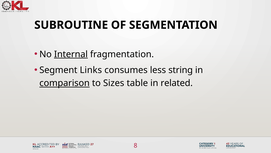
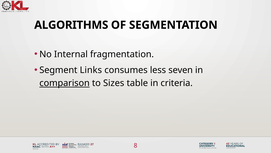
SUBROUTINE: SUBROUTINE -> ALGORITHMS (71, 25)
Internal underline: present -> none (71, 54)
string: string -> seven (181, 70)
related: related -> criteria (177, 83)
